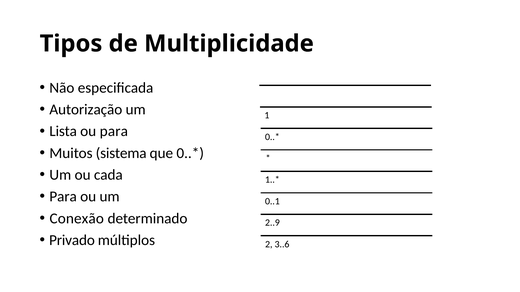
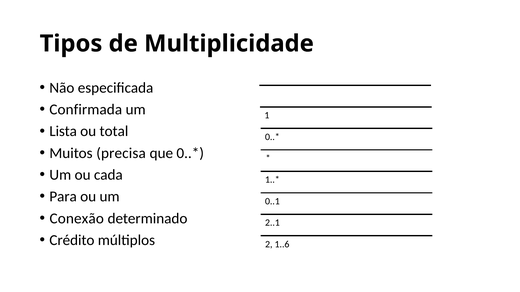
Autorização: Autorização -> Confirmada (86, 110)
ou para: para -> total (114, 132)
sistema: sistema -> precisa (121, 153)
2..9: 2..9 -> 2..1 (272, 223)
Privado: Privado -> Crédito (72, 241)
3..6: 3..6 -> 1..6 (282, 245)
